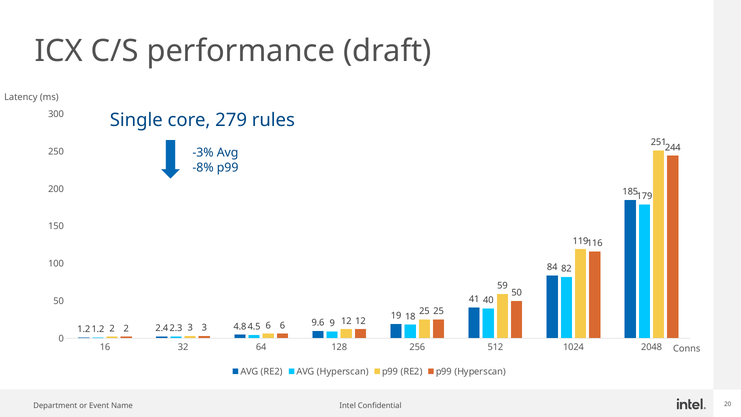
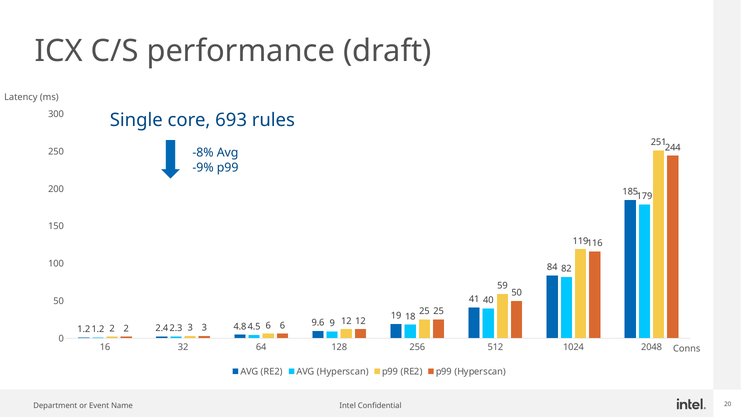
279: 279 -> 693 (231, 120)
-3%: -3% -> -8% (203, 153)
-8%: -8% -> -9% (203, 167)
